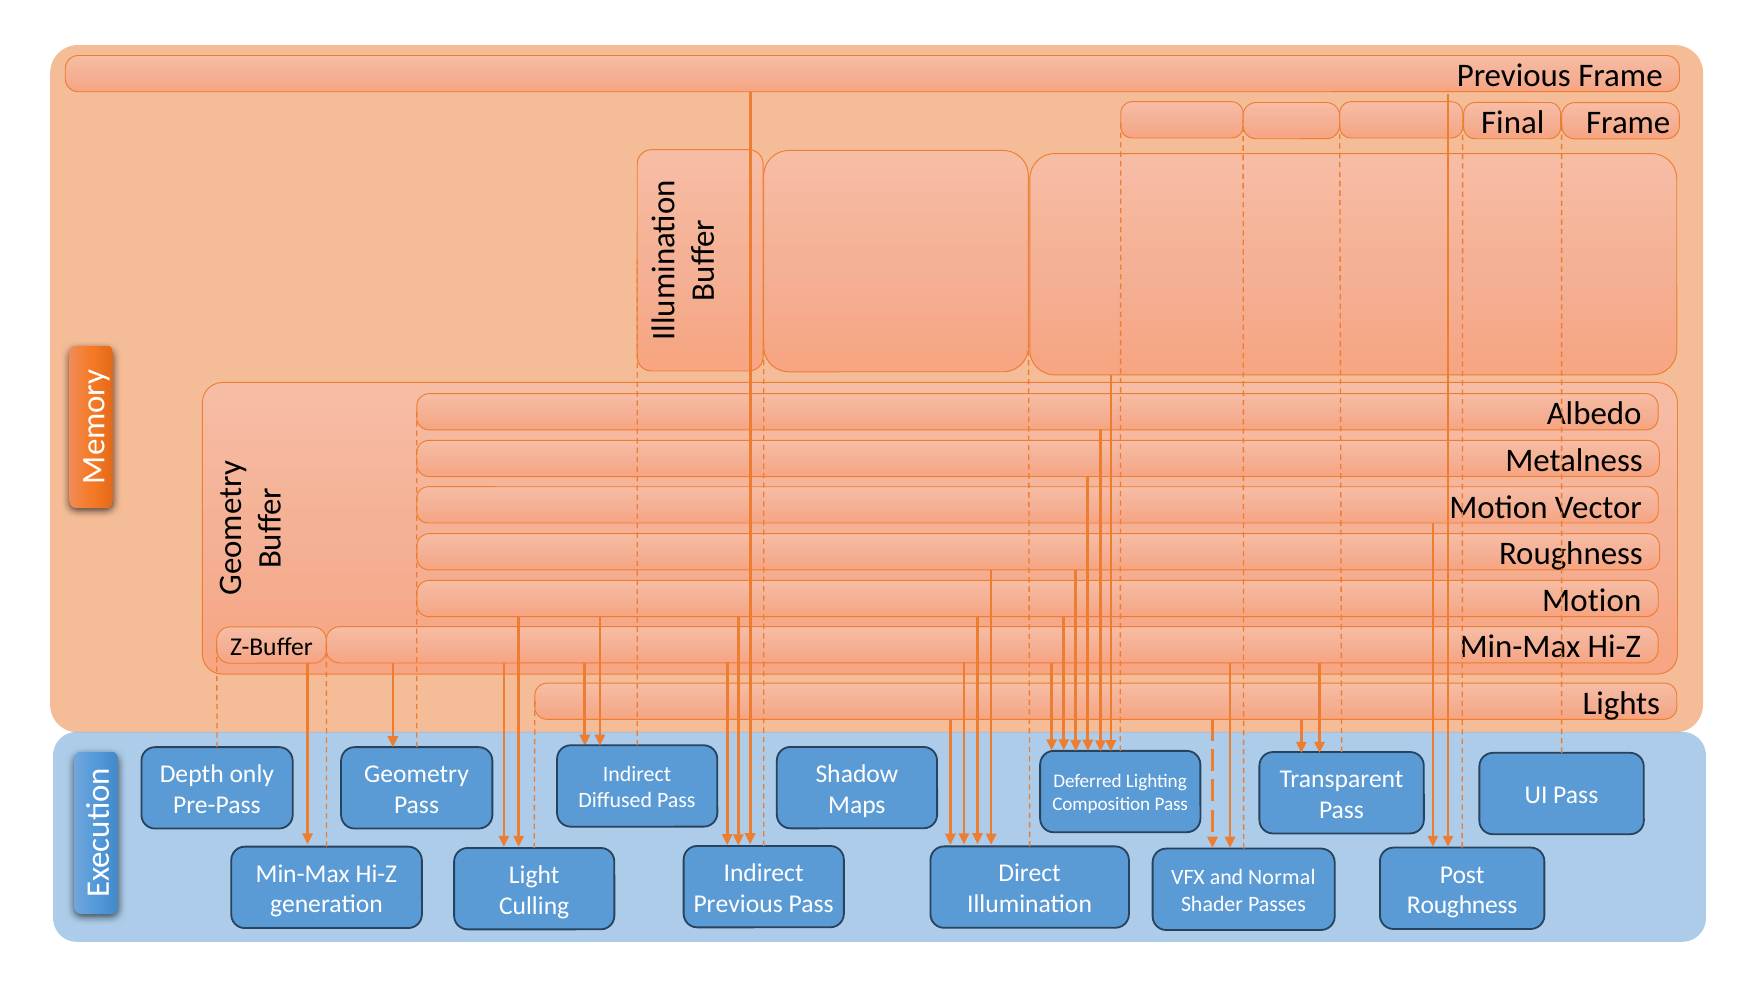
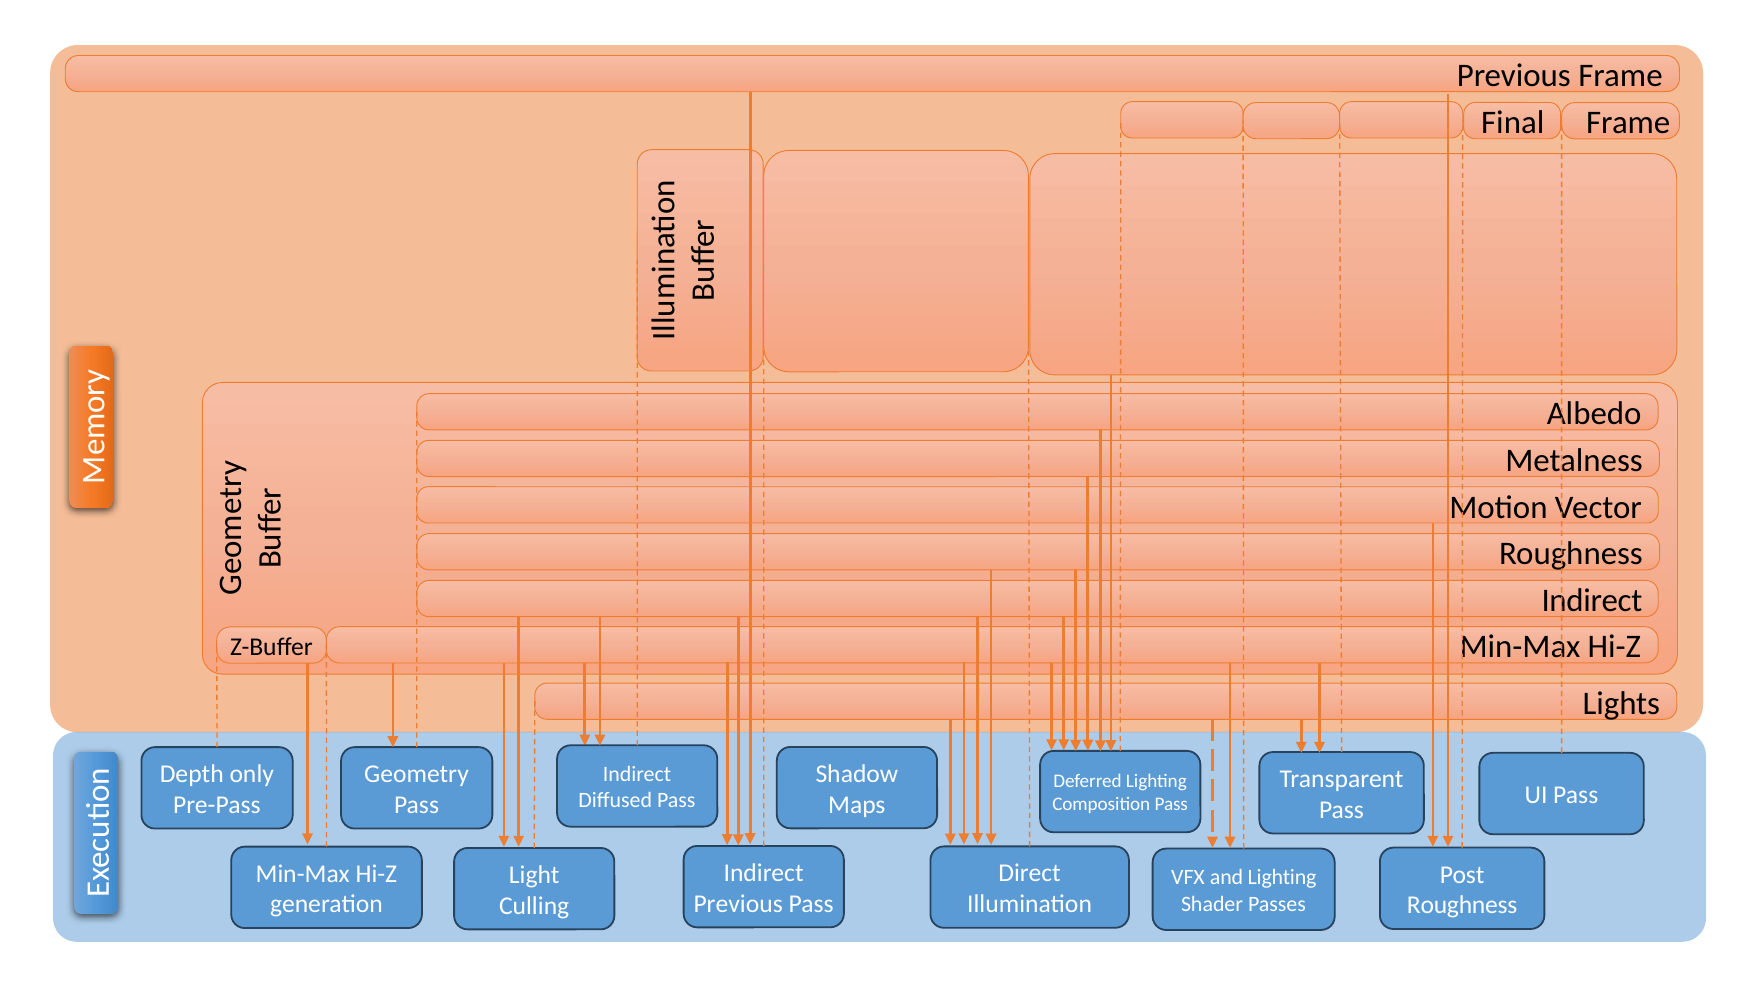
Motion: Motion -> Indirect (1592, 601)
and Normal: Normal -> Lighting (1282, 878)
